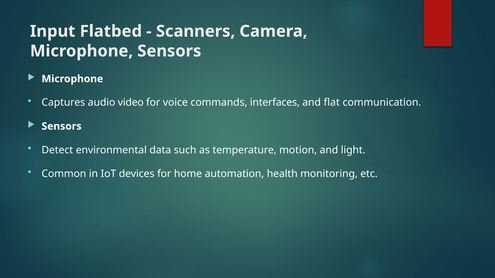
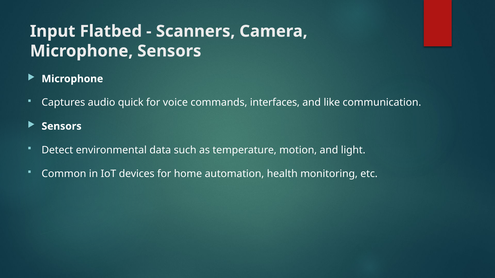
video: video -> quick (131, 103)
flat: flat -> like (332, 103)
